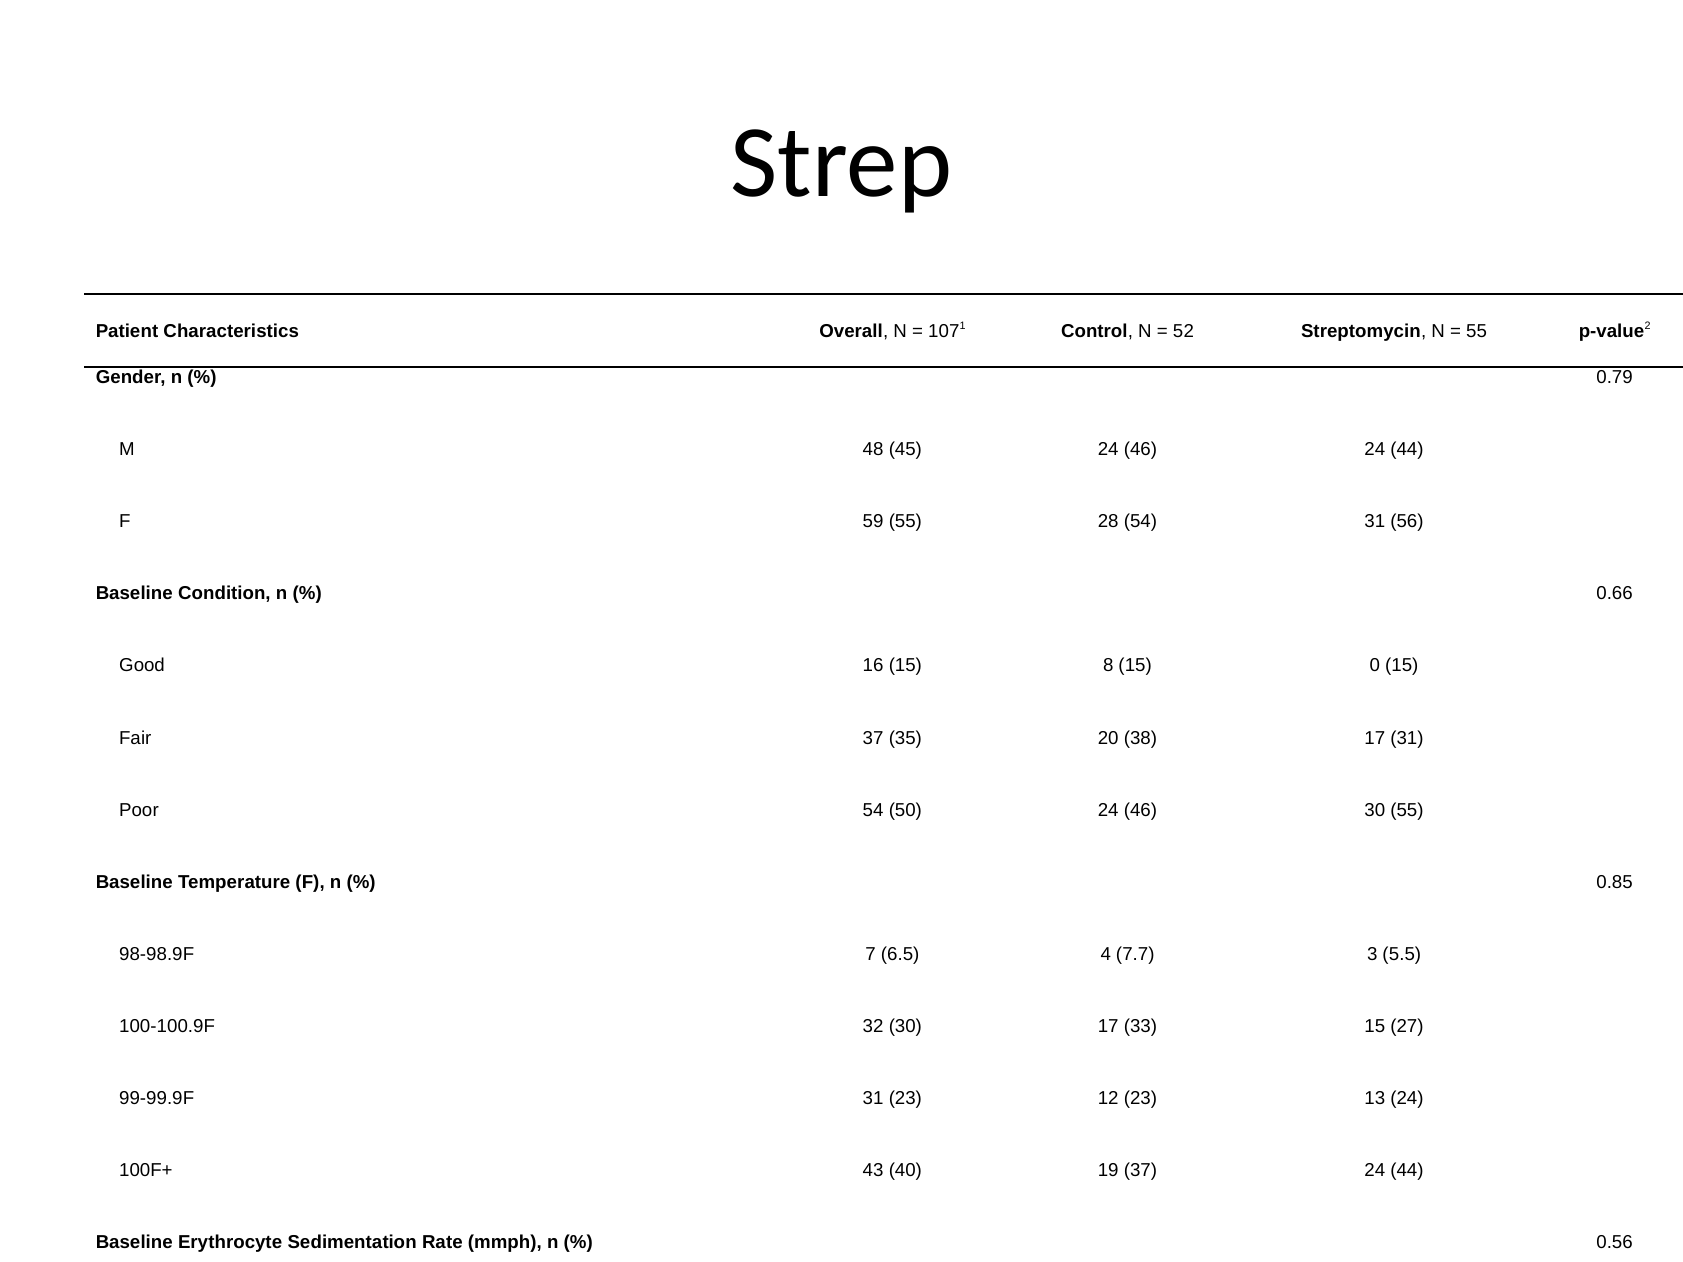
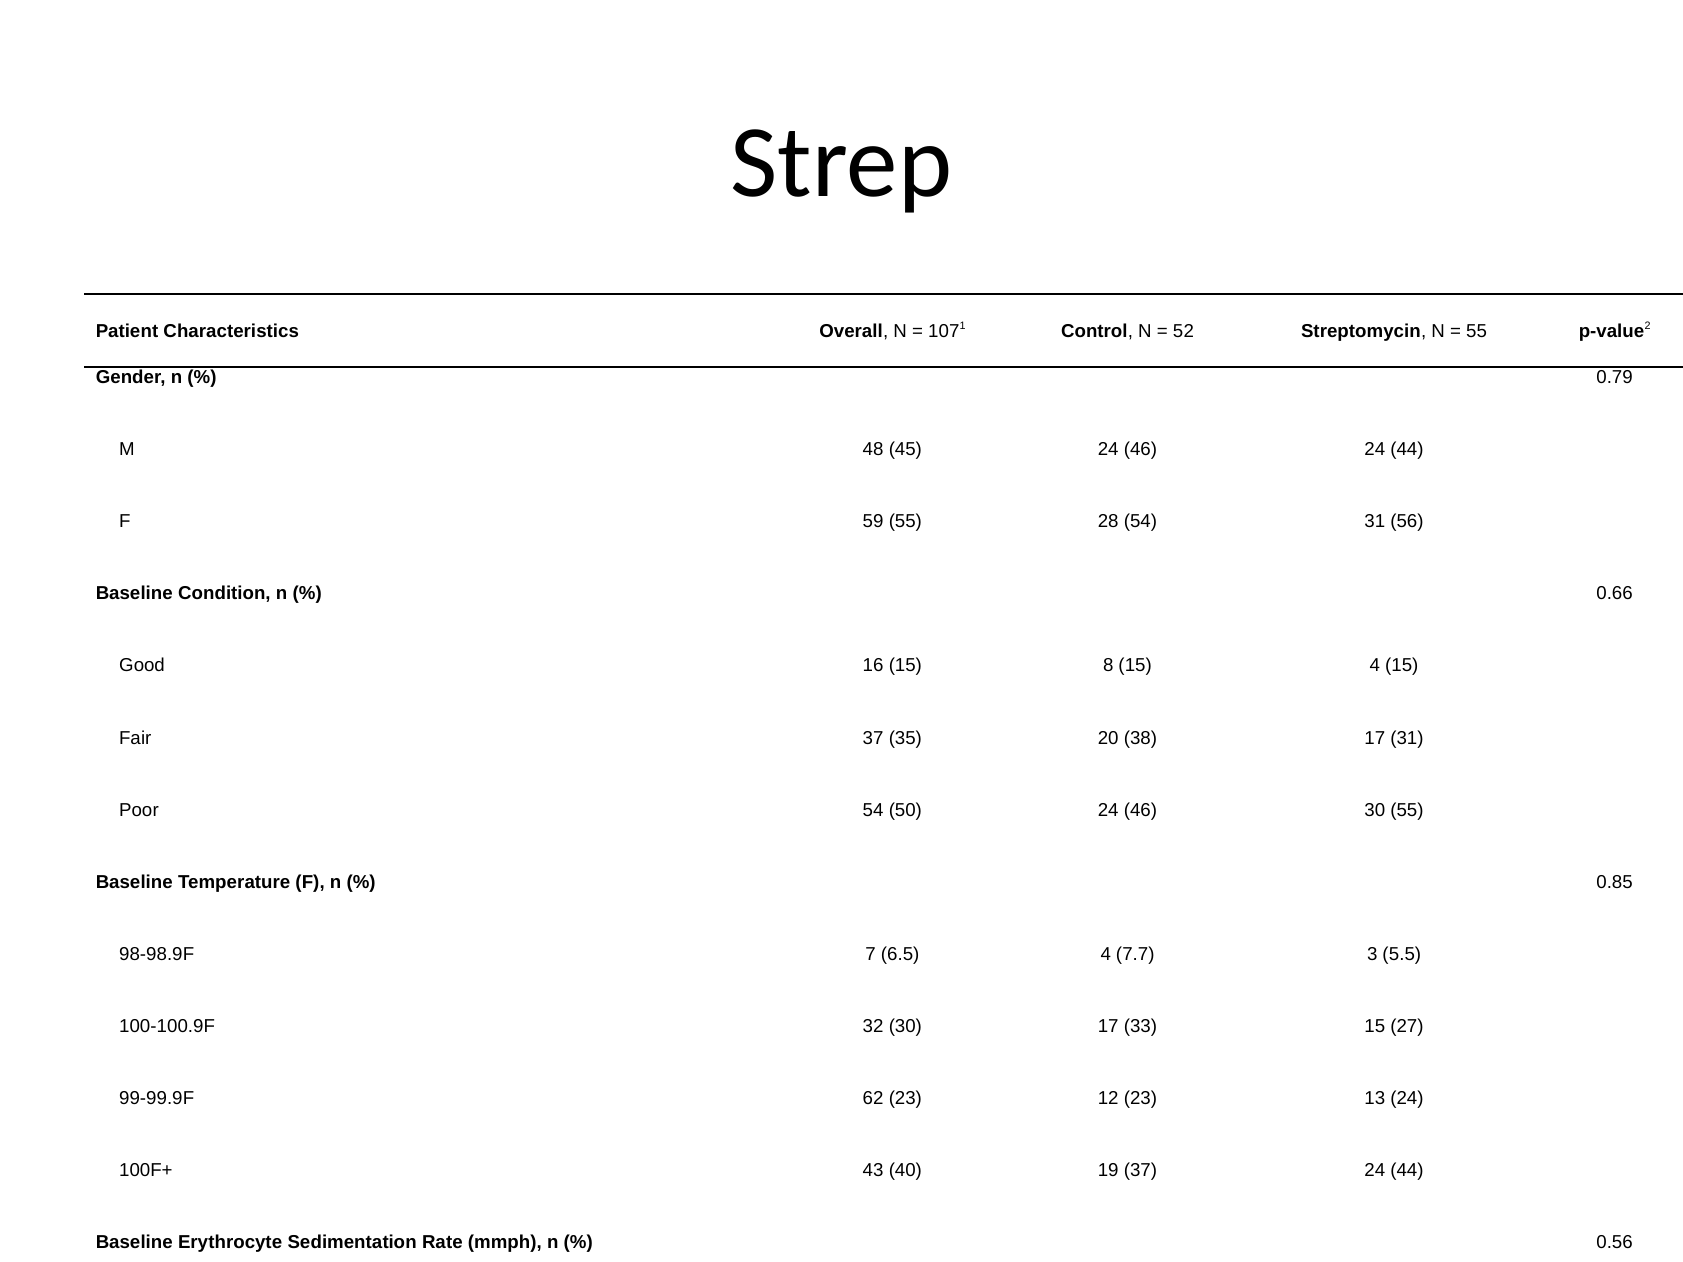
15 0: 0 -> 4 (1375, 666)
99-99.9F 31: 31 -> 62 (873, 1098)
